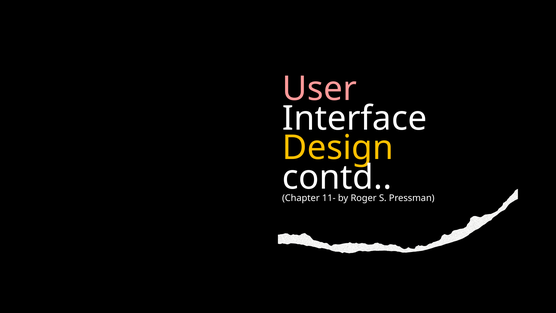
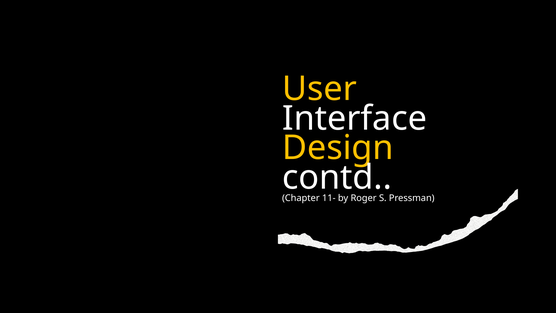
User colour: pink -> yellow (319, 89)
